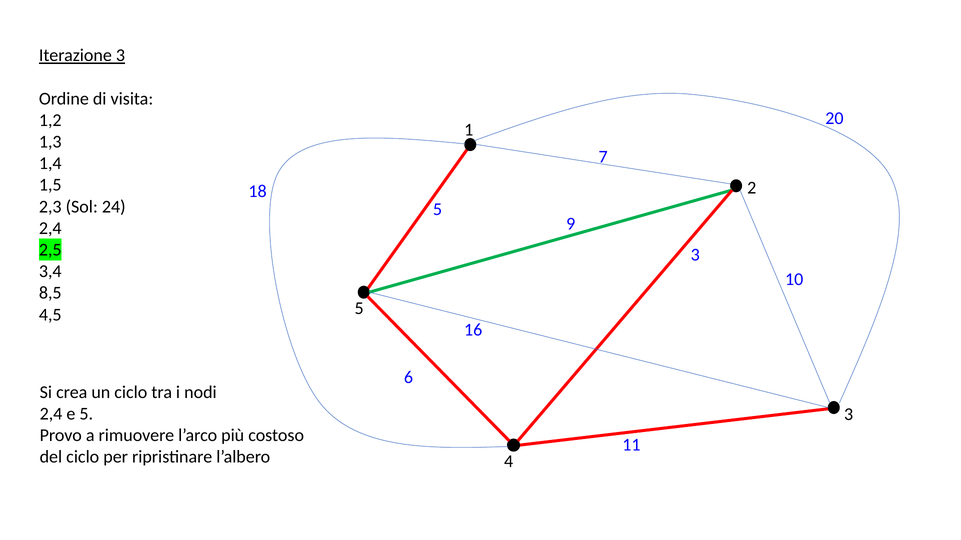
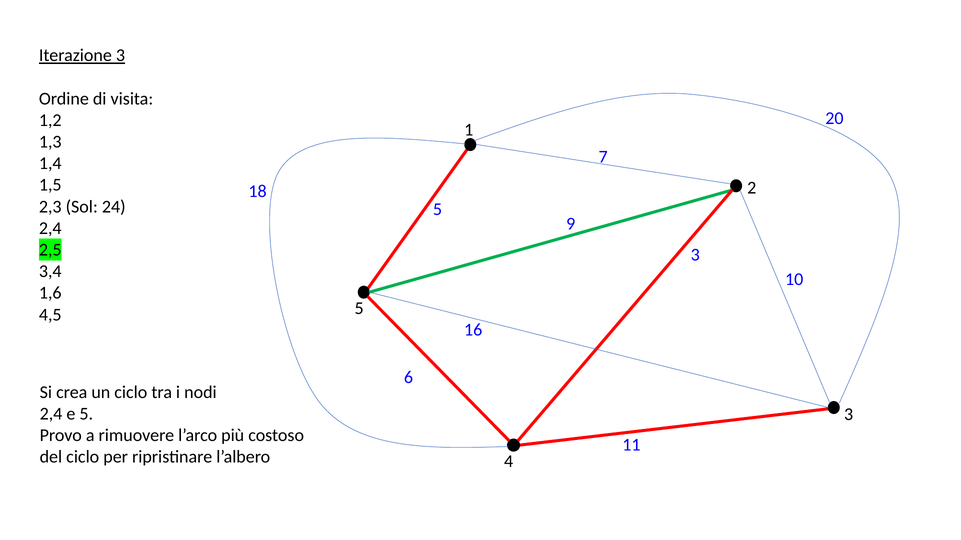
8,5: 8,5 -> 1,6 (50, 293)
